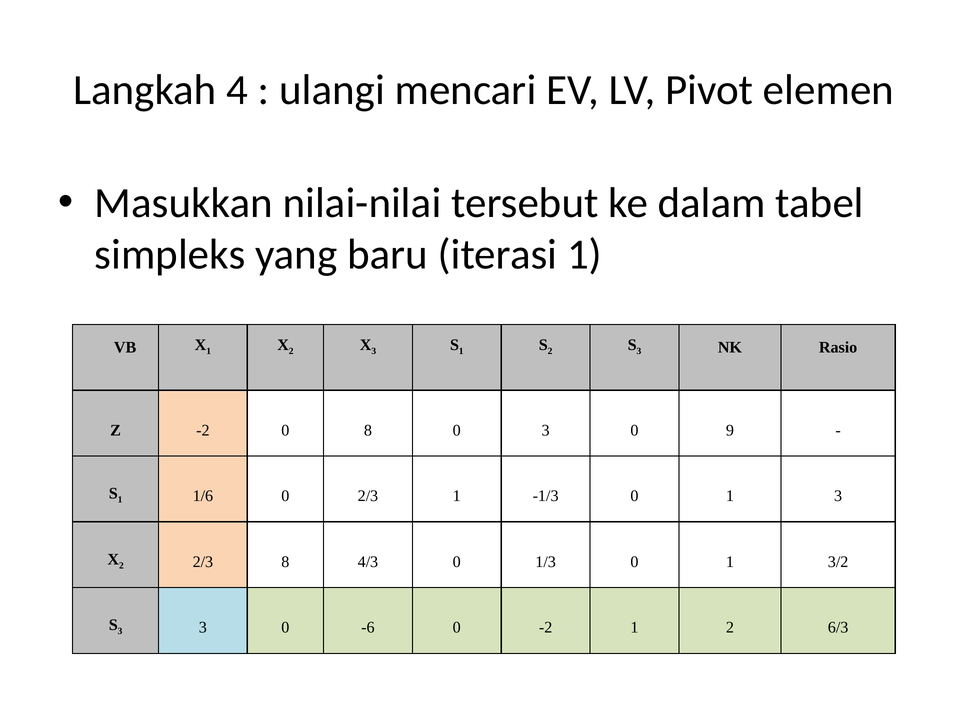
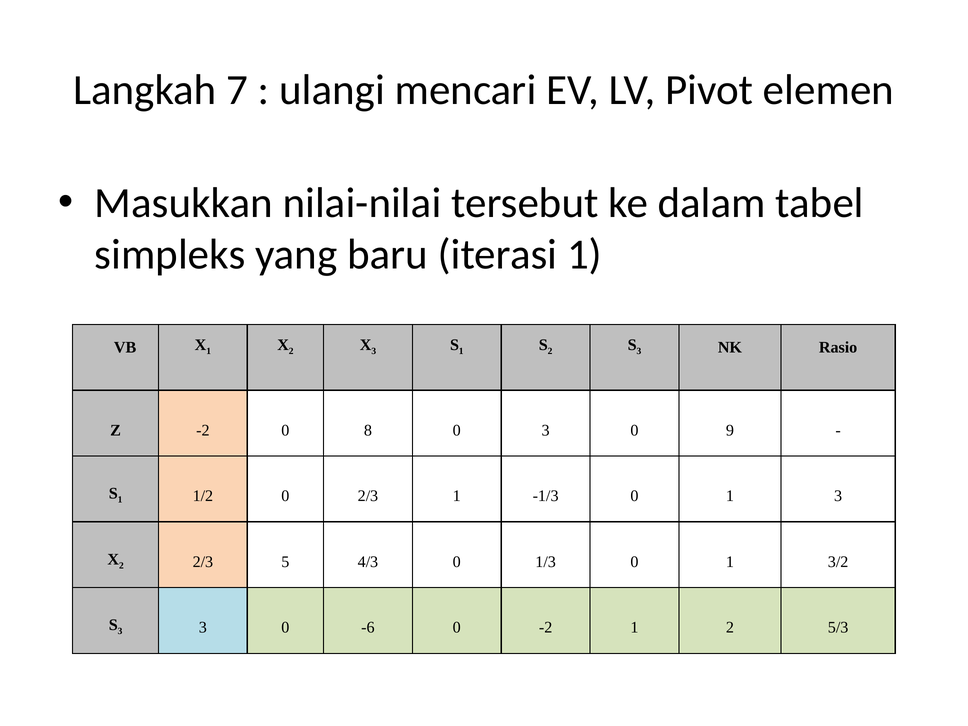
4: 4 -> 7 (237, 90)
1/6: 1/6 -> 1/2 (203, 496)
2/3 8: 8 -> 5 (285, 562)
6/3: 6/3 -> 5/3 (838, 628)
